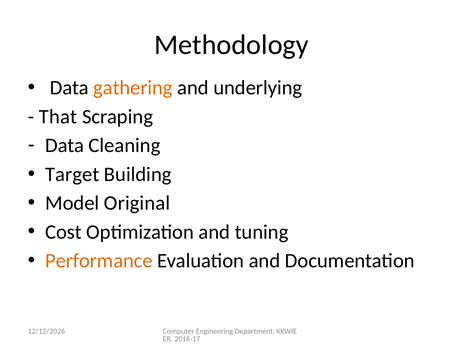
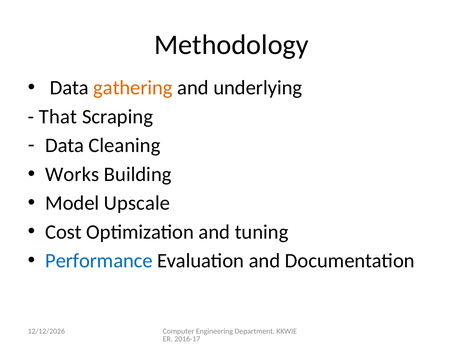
Target: Target -> Works (72, 174)
Original: Original -> Upscale (137, 203)
Performance colour: orange -> blue (99, 261)
